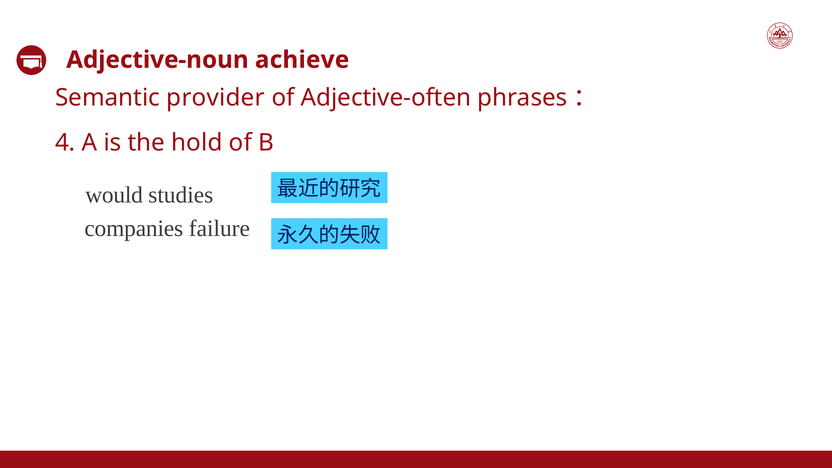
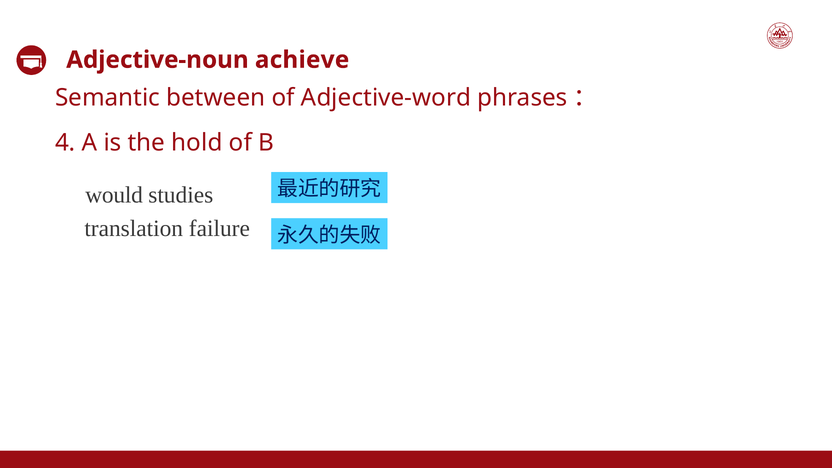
provider: provider -> between (216, 98)
Adjective-often: Adjective-often -> Adjective-word (386, 98)
companies: companies -> translation (134, 229)
